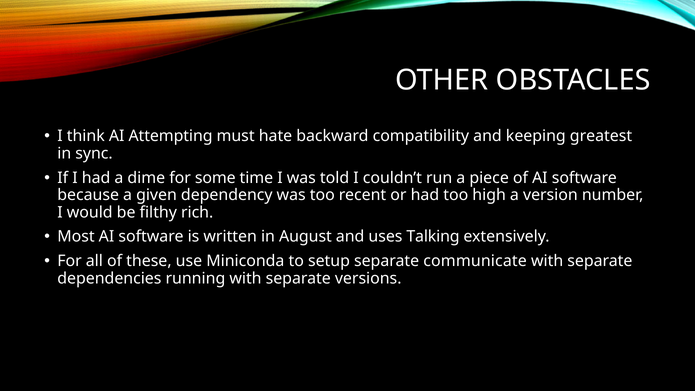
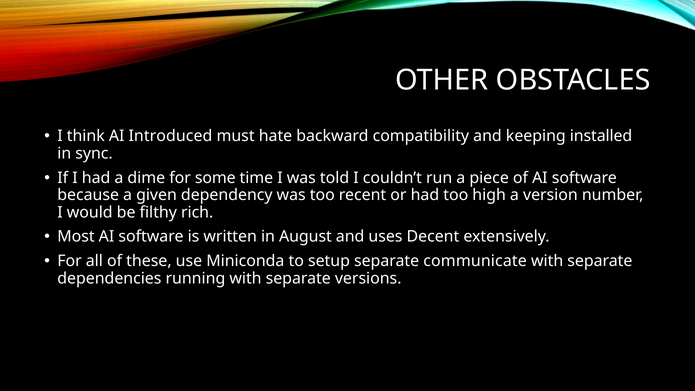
Attempting: Attempting -> Introduced (170, 136)
greatest: greatest -> installed (601, 136)
Talking: Talking -> Decent (433, 237)
